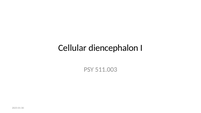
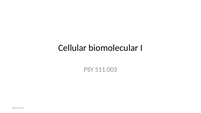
diencephalon: diencephalon -> biomolecular (113, 48)
